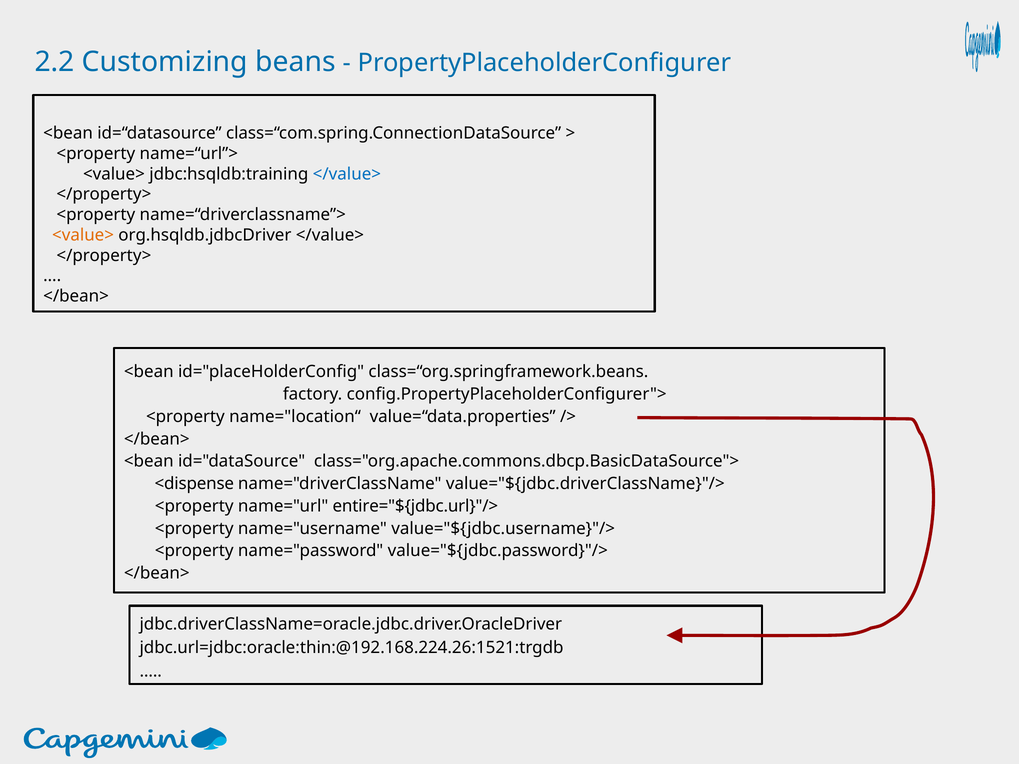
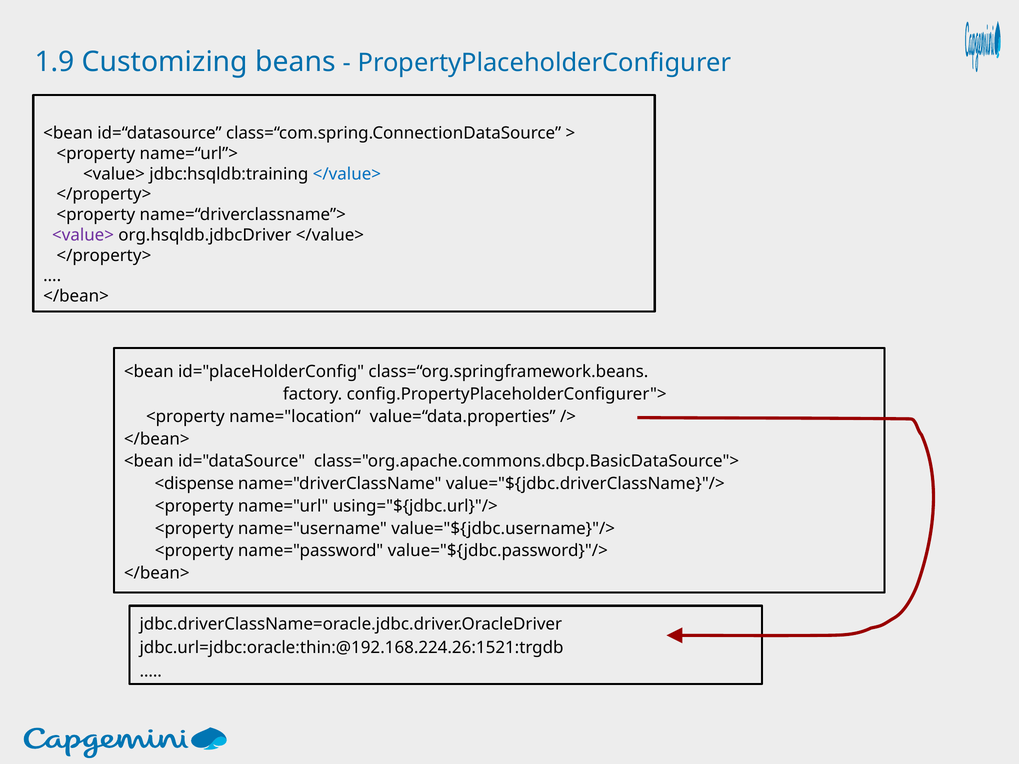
2.2: 2.2 -> 1.9 (55, 62)
<value> colour: orange -> purple (83, 235)
entire="${jdbc.url}"/>: entire="${jdbc.url}"/> -> using="${jdbc.url}"/> (415, 506)
